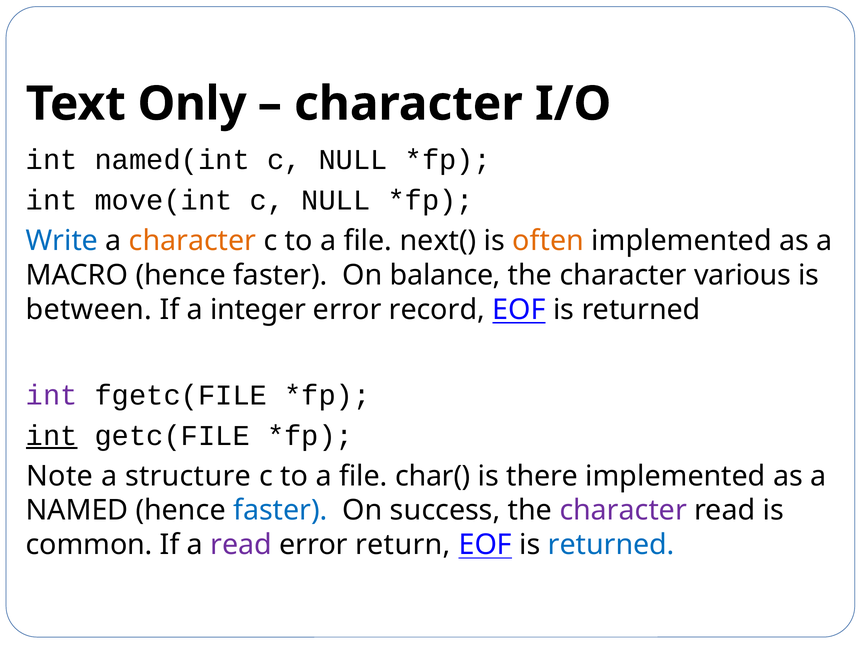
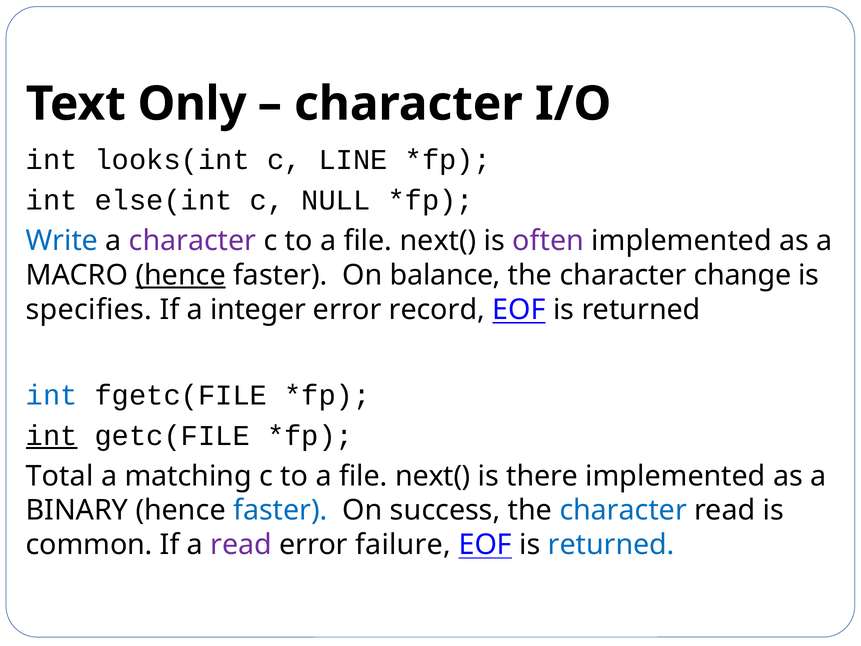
named(int: named(int -> looks(int (172, 160)
NULL: NULL -> LINE (353, 160)
move(int: move(int -> else(int (164, 200)
character colour: orange -> purple (193, 241)
often colour: orange -> purple (548, 241)
hence underline: none -> present (181, 275)
various: various -> change (743, 275)
between: between -> specifies (89, 310)
int colour: purple -> blue (52, 395)
Note: Note -> Total (60, 476)
structure: structure -> matching (188, 476)
char(: char( -> next( (433, 476)
NAMED: NAMED -> BINARY (77, 510)
character colour: purple -> blue (623, 510)
return: return -> failure (403, 545)
